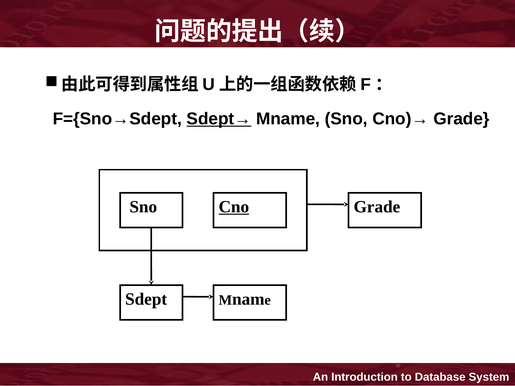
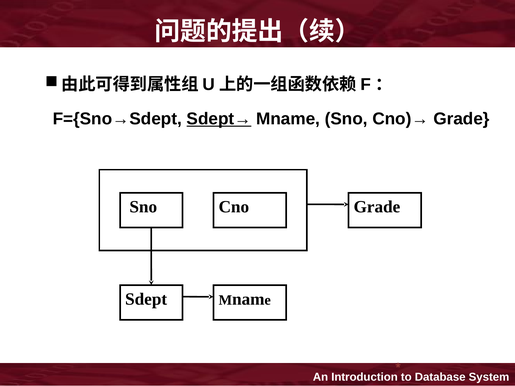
Cno underline: present -> none (234, 207)
